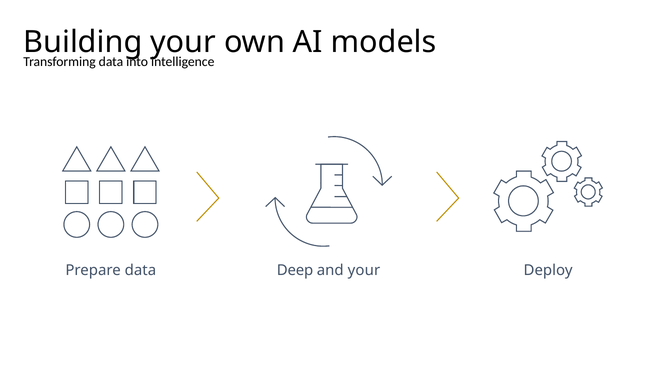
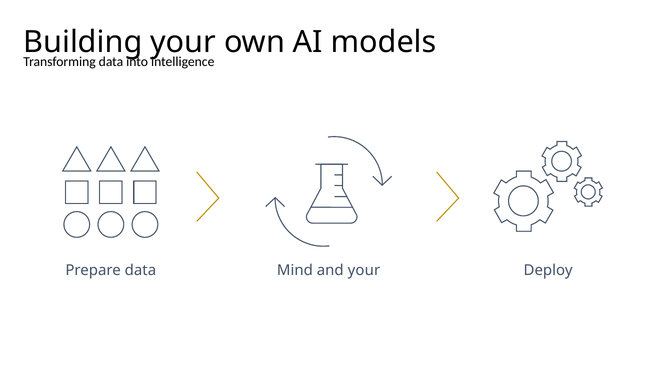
Deep: Deep -> Mind (295, 270)
